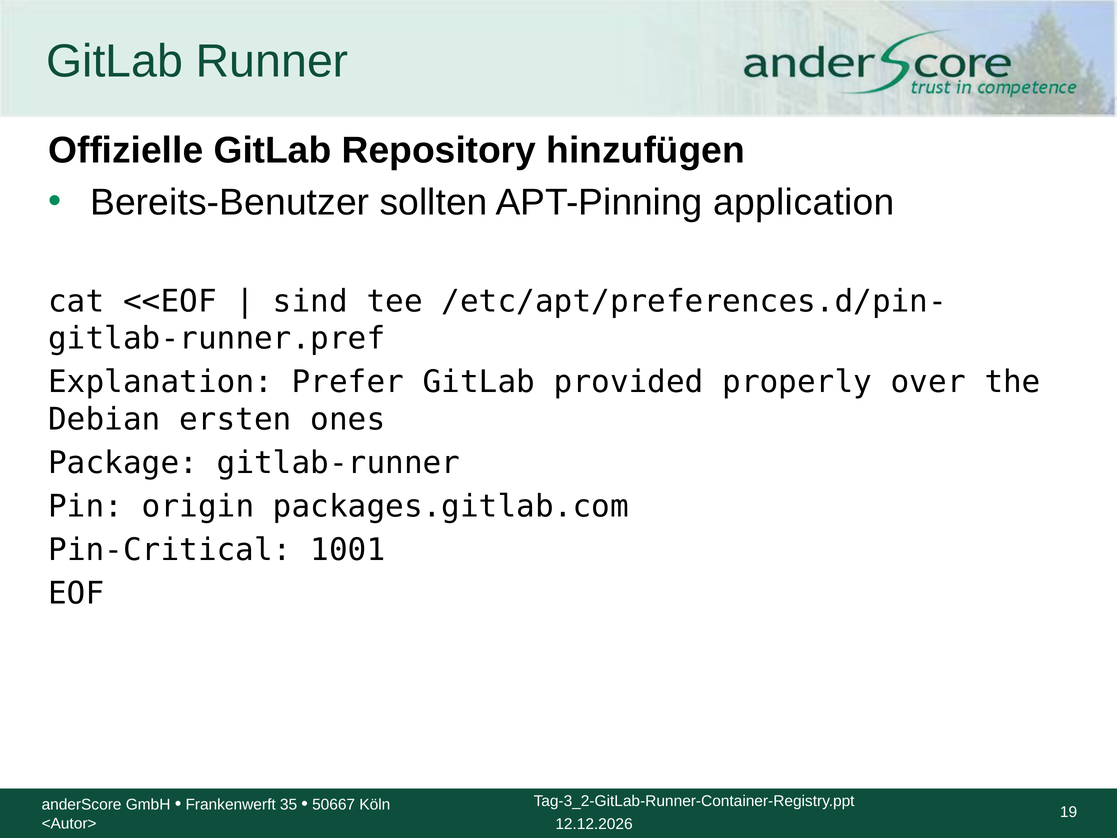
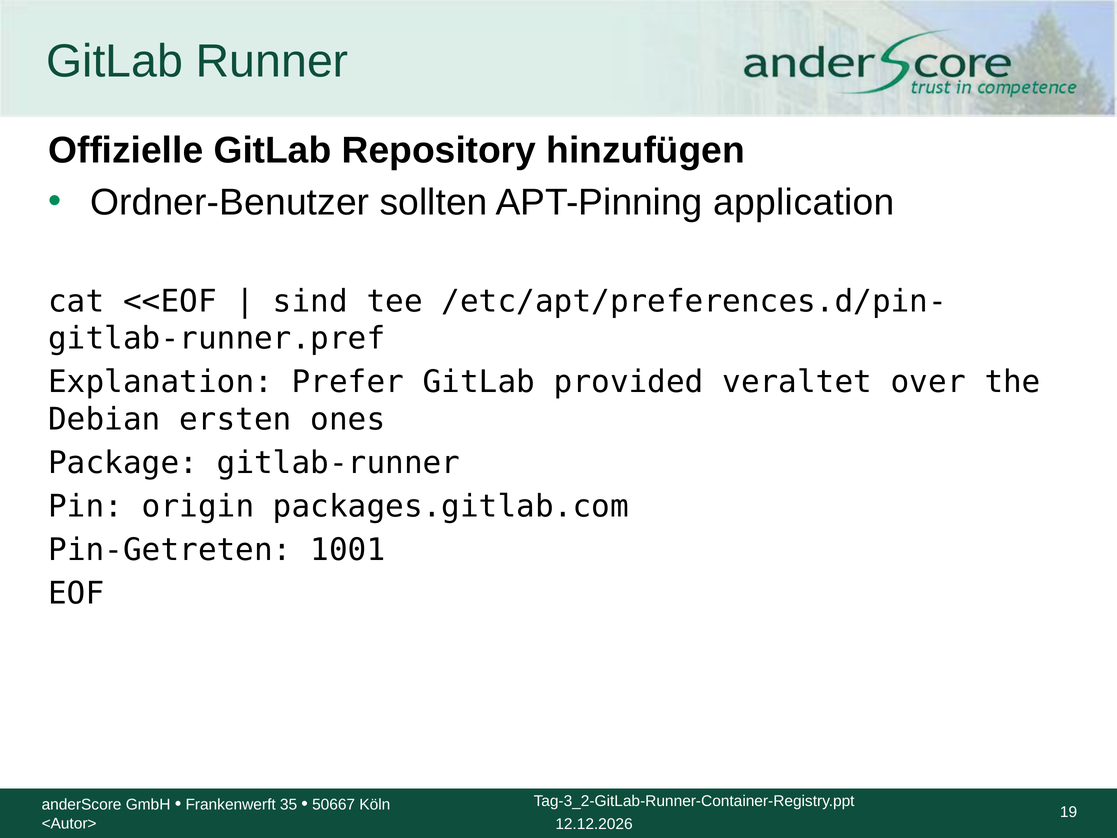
Bereits-Benutzer: Bereits-Benutzer -> Ordner-Benutzer (230, 203)
properly: properly -> veraltet (797, 382)
Pin-Critical: Pin-Critical -> Pin-Getreten (170, 550)
